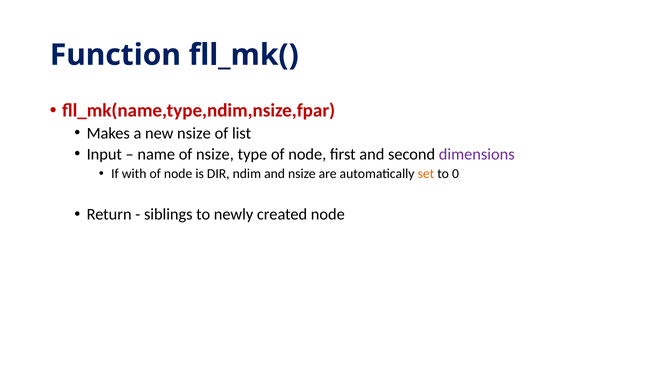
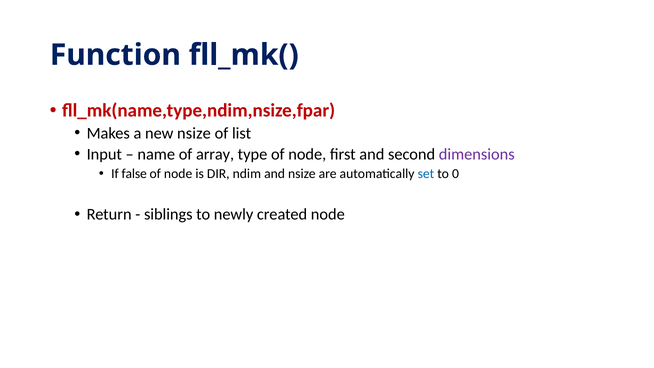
of nsize: nsize -> array (215, 154)
with: with -> false (134, 174)
set colour: orange -> blue (426, 174)
